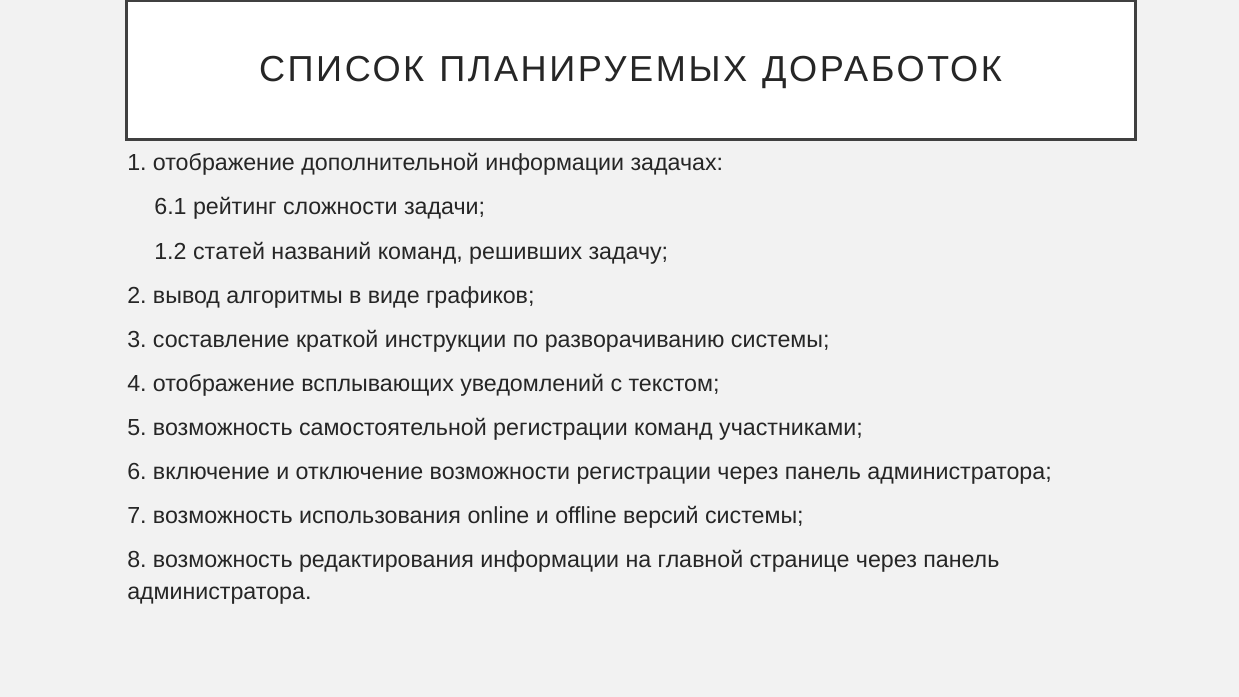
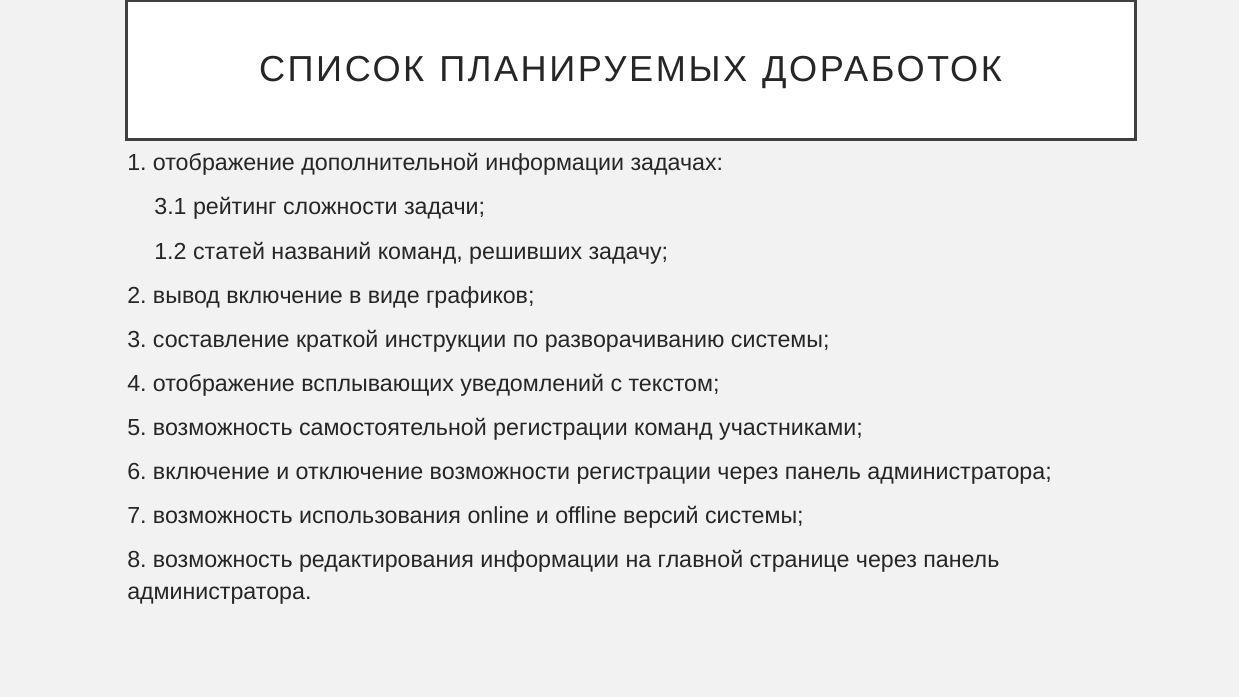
6.1: 6.1 -> 3.1 (171, 207)
вывод алгоритмы: алгоритмы -> включение (285, 295)
